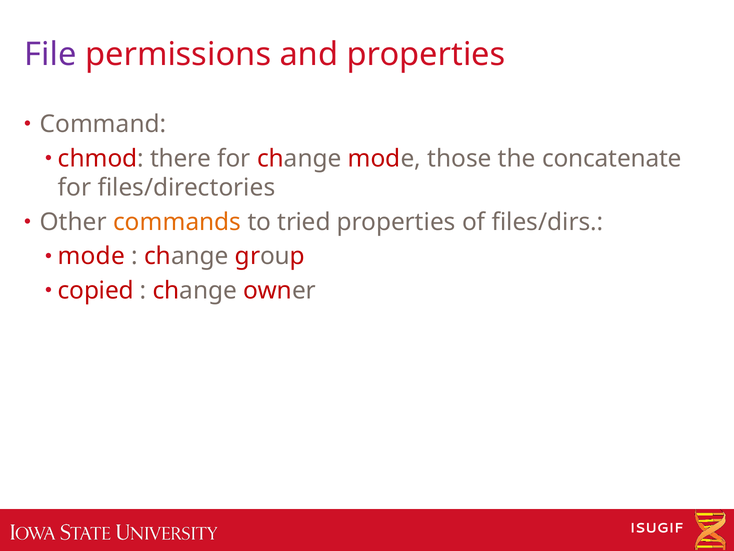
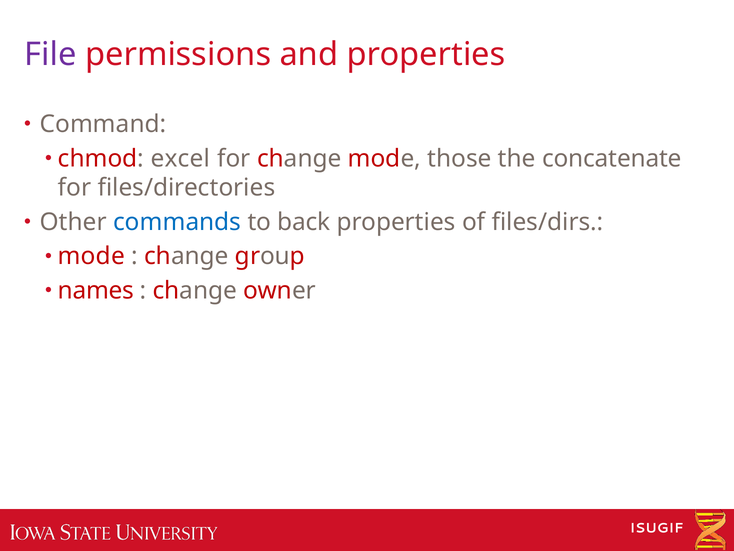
there: there -> excel (180, 158)
commands colour: orange -> blue (177, 222)
tried: tried -> back (304, 222)
copied: copied -> names (96, 290)
